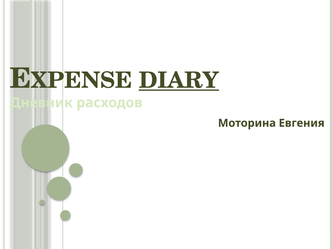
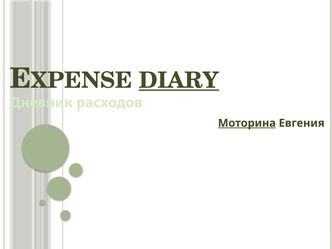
Моторина underline: none -> present (247, 123)
